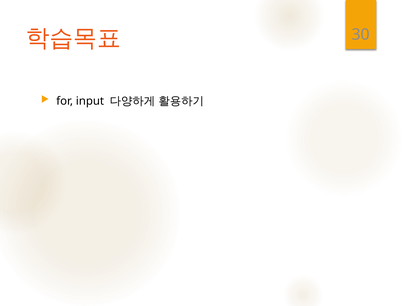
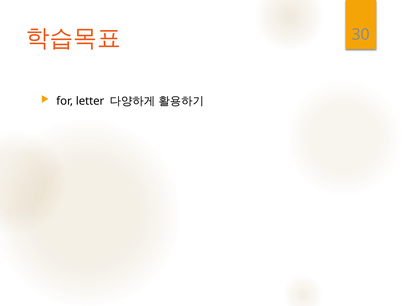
input: input -> letter (90, 101)
